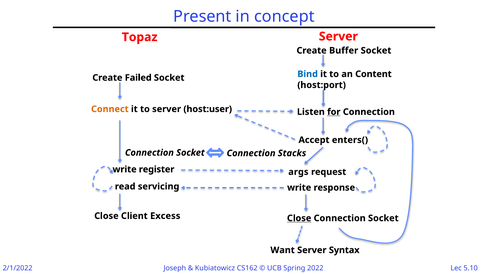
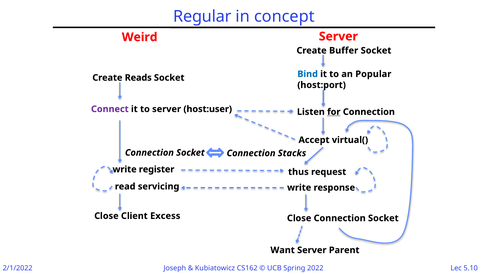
Present: Present -> Regular (202, 17)
Topaz: Topaz -> Weird (140, 37)
Content: Content -> Popular (373, 74)
Failed: Failed -> Reads (138, 78)
Connect colour: orange -> purple (110, 109)
enters(: enters( -> virtual( (350, 140)
args: args -> thus (298, 172)
Close underline: present -> none (299, 219)
Syntax: Syntax -> Parent (344, 251)
